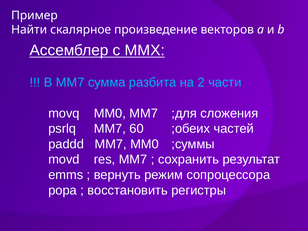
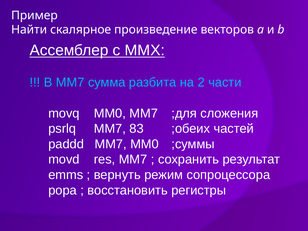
60: 60 -> 83 (137, 129)
